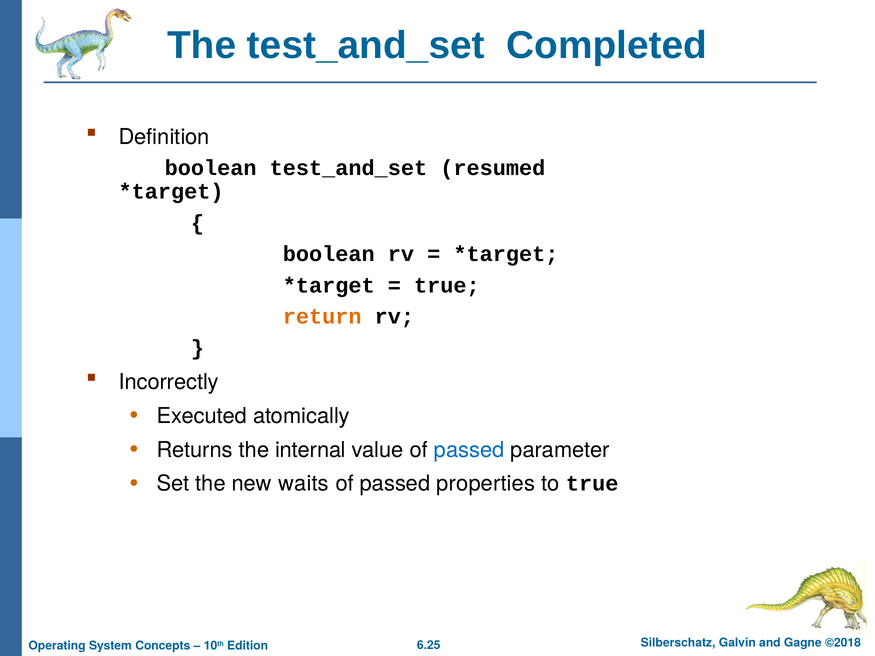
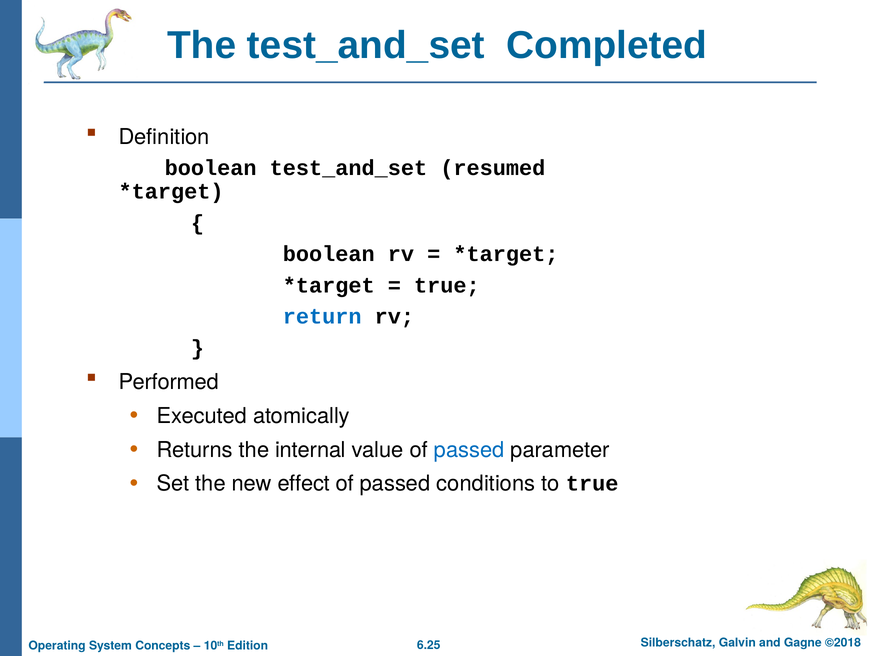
return colour: orange -> blue (322, 317)
Incorrectly: Incorrectly -> Performed (169, 382)
waits: waits -> effect (304, 484)
properties: properties -> conditions (486, 484)
